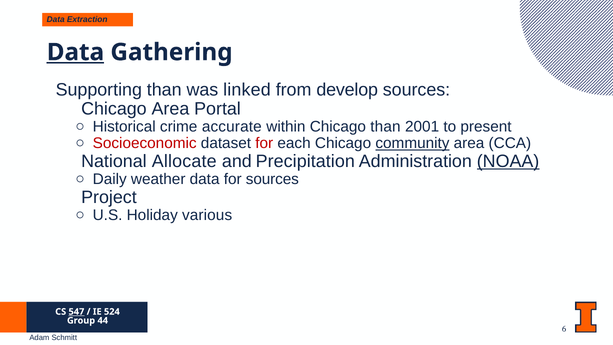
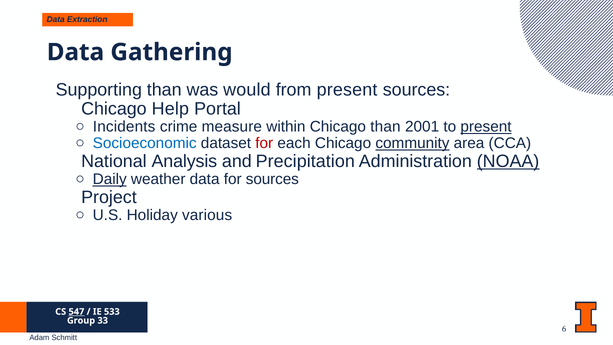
Data underline: present -> none (75, 52)
linked: linked -> would (247, 90)
from develop: develop -> present (347, 90)
Chicago Area: Area -> Help (170, 109)
Historical: Historical -> Incidents (124, 127)
accurate: accurate -> measure (232, 127)
present underline: none -> present (486, 127)
Socioeconomic colour: red -> blue (145, 143)
Allocate: Allocate -> Analysis (184, 161)
Daily underline: none -> present (110, 179)
524: 524 -> 533 (112, 312)
44: 44 -> 33 (103, 320)
